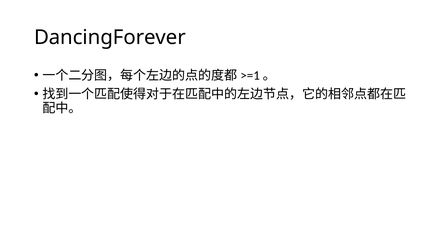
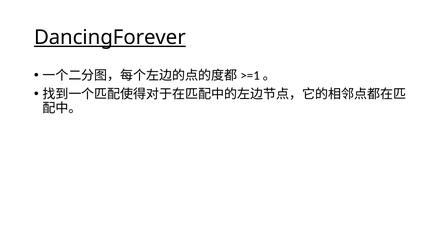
DancingForever underline: none -> present (110, 37)
